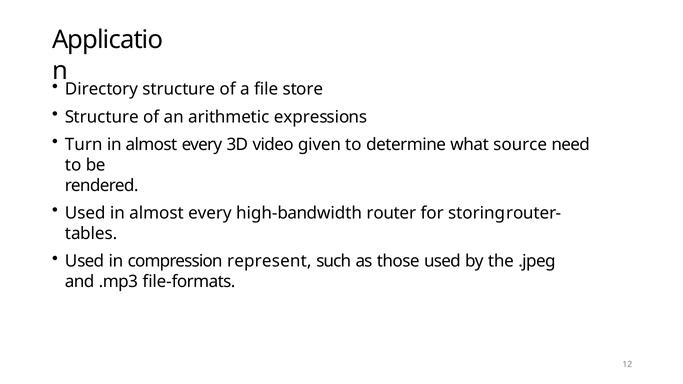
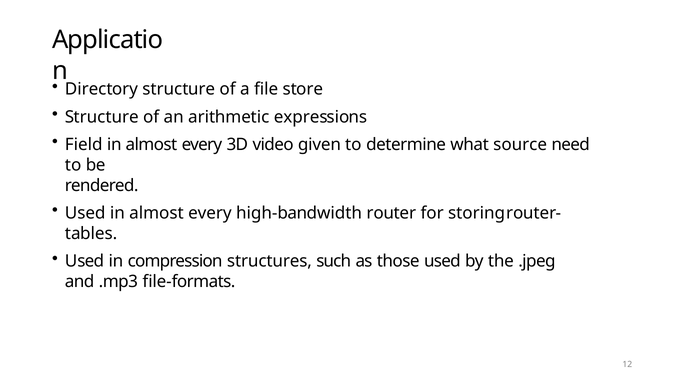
Turn: Turn -> Field (84, 145)
represent: represent -> structures (269, 261)
